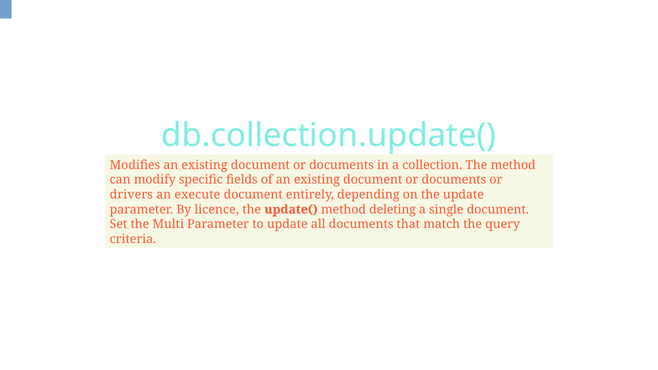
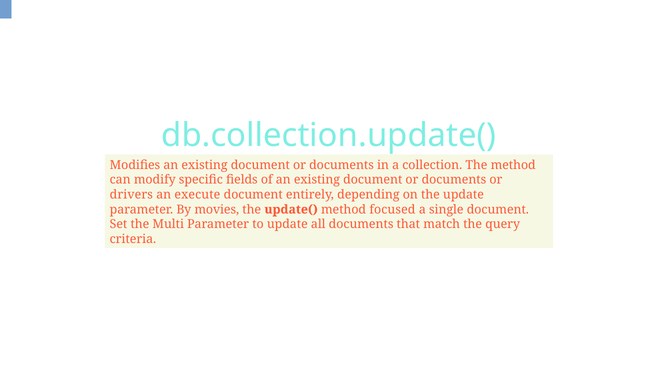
licence: licence -> movies (217, 210)
deleting: deleting -> focused (392, 210)
